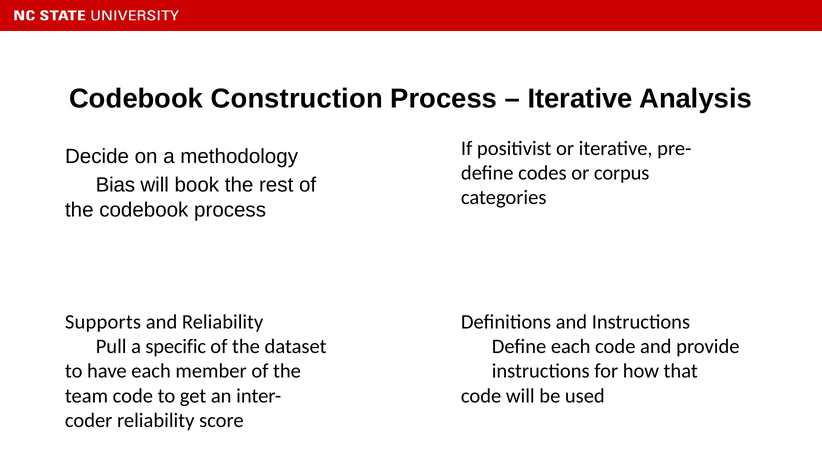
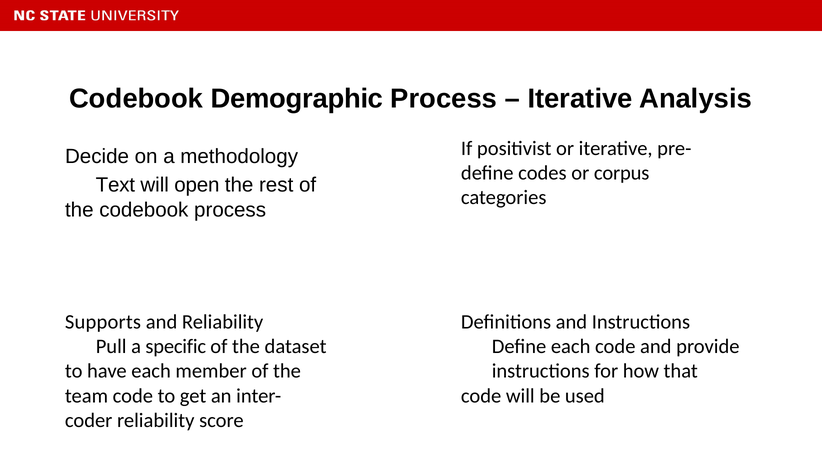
Construction: Construction -> Demographic (297, 99)
Bias: Bias -> Text (115, 185)
book: book -> open (197, 185)
